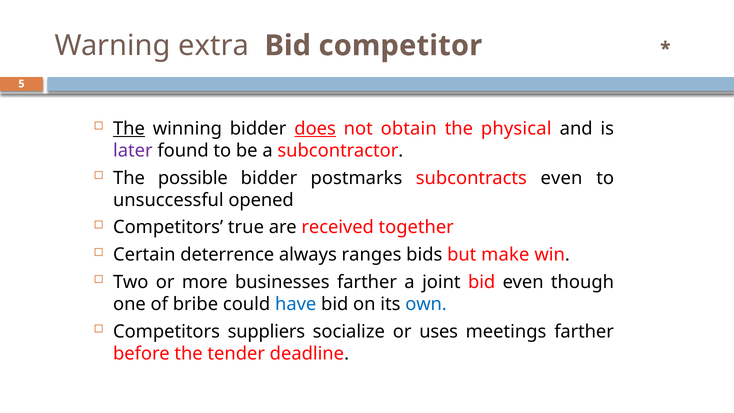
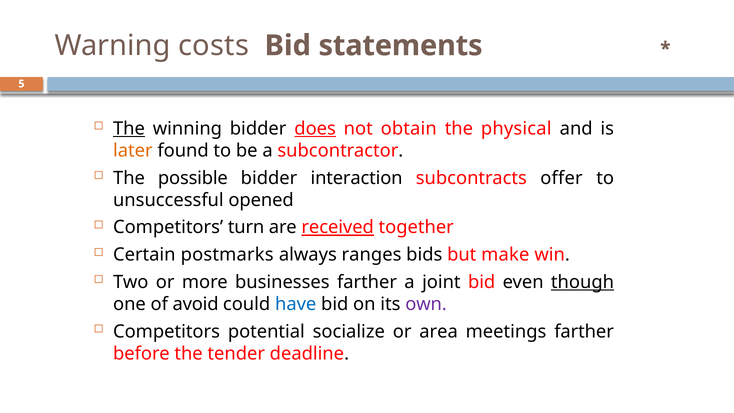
extra: extra -> costs (214, 46)
competitor: competitor -> statements (401, 46)
later colour: purple -> orange (133, 151)
postmarks: postmarks -> interaction (357, 178)
subcontracts even: even -> offer (561, 178)
true: true -> turn (246, 227)
received underline: none -> present (338, 227)
deterrence: deterrence -> postmarks (227, 255)
though underline: none -> present (583, 282)
bribe: bribe -> avoid (196, 304)
own colour: blue -> purple (426, 304)
suppliers: suppliers -> potential (266, 331)
uses: uses -> area (439, 331)
